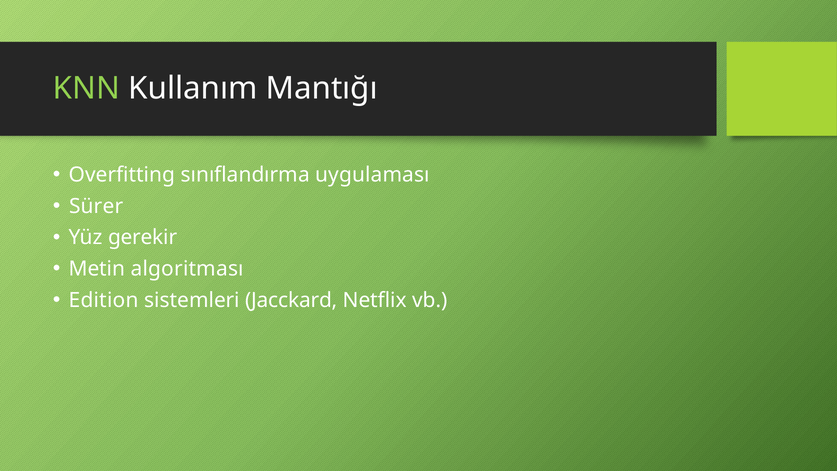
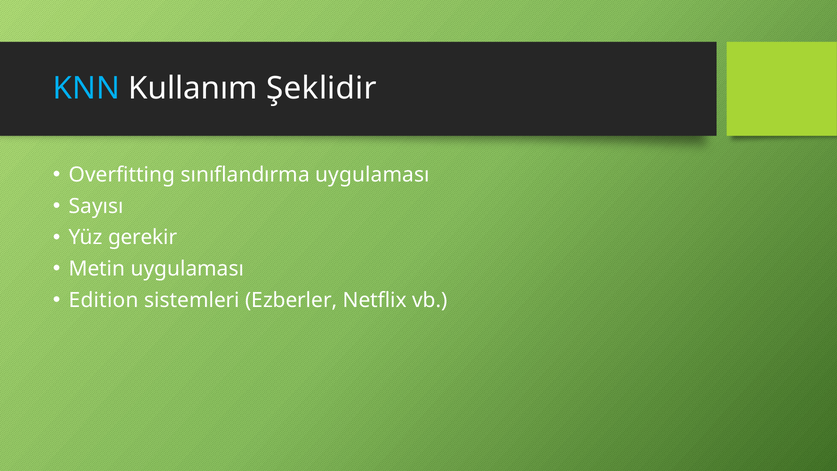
KNN colour: light green -> light blue (87, 89)
Mantığı: Mantığı -> Şeklidir (322, 89)
Sürer: Sürer -> Sayısı (96, 206)
Metin algoritması: algoritması -> uygulaması (187, 269)
Jacckard: Jacckard -> Ezberler (291, 300)
